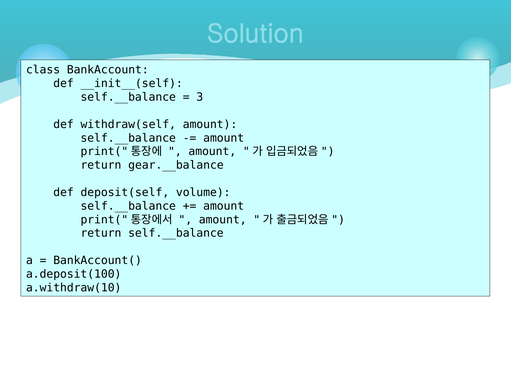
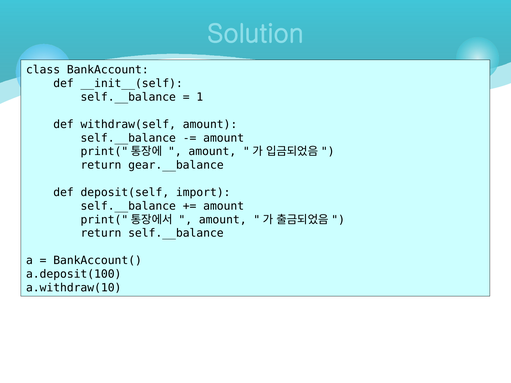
3: 3 -> 1 (200, 97)
volume: volume -> import (203, 193)
